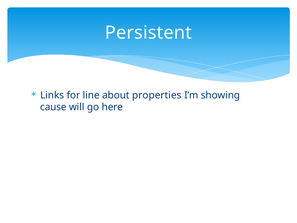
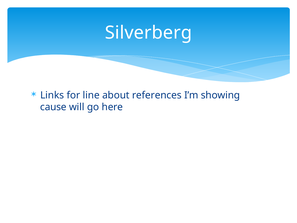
Persistent: Persistent -> Silverberg (148, 33)
properties: properties -> references (157, 95)
